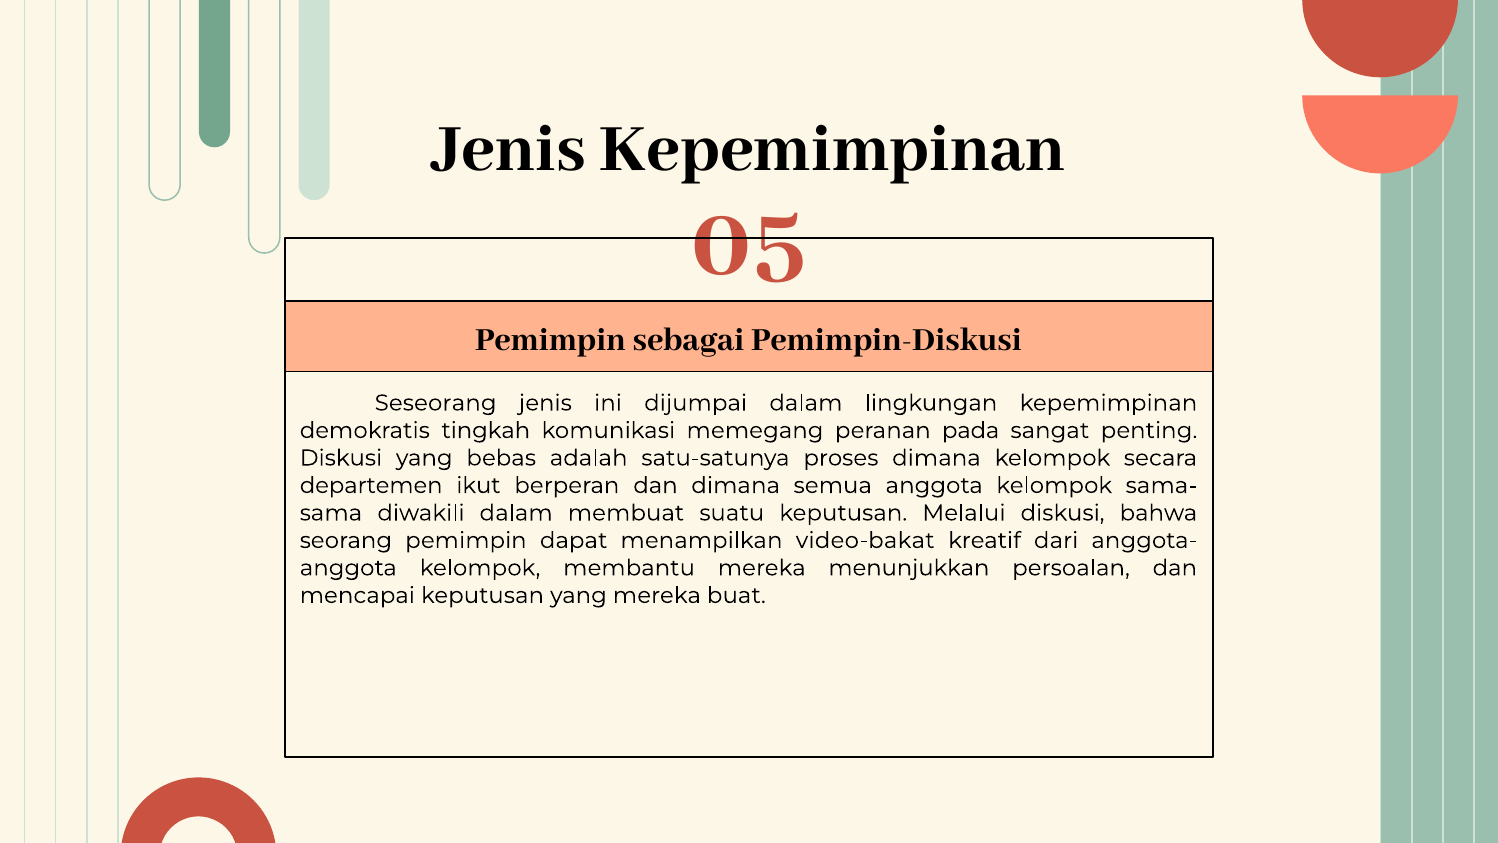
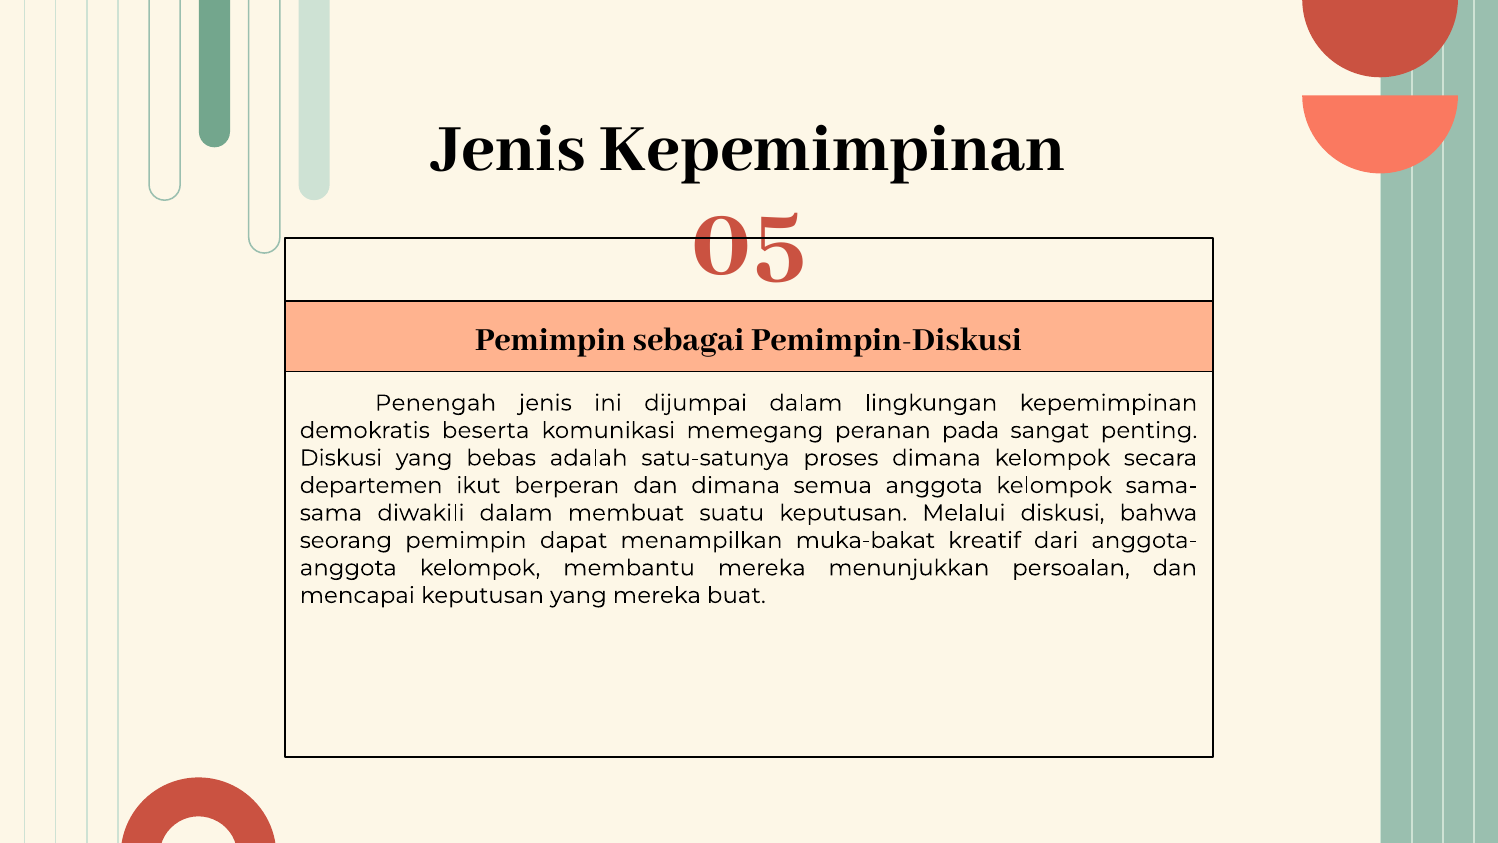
Seseorang: Seseorang -> Penengah (436, 403)
tingkah: tingkah -> beserta (486, 430)
video-bakat: video-bakat -> muka-bakat (865, 540)
